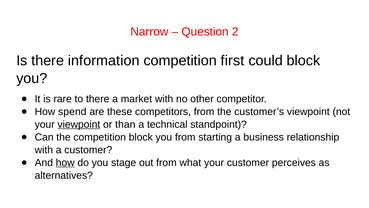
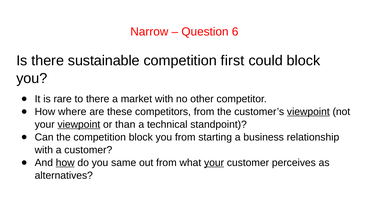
2: 2 -> 6 (235, 32)
information: information -> sustainable (104, 60)
spend: spend -> where (72, 111)
viewpoint underline: none -> present (308, 111)
stage: stage -> same (124, 162)
your underline: none -> present (214, 162)
